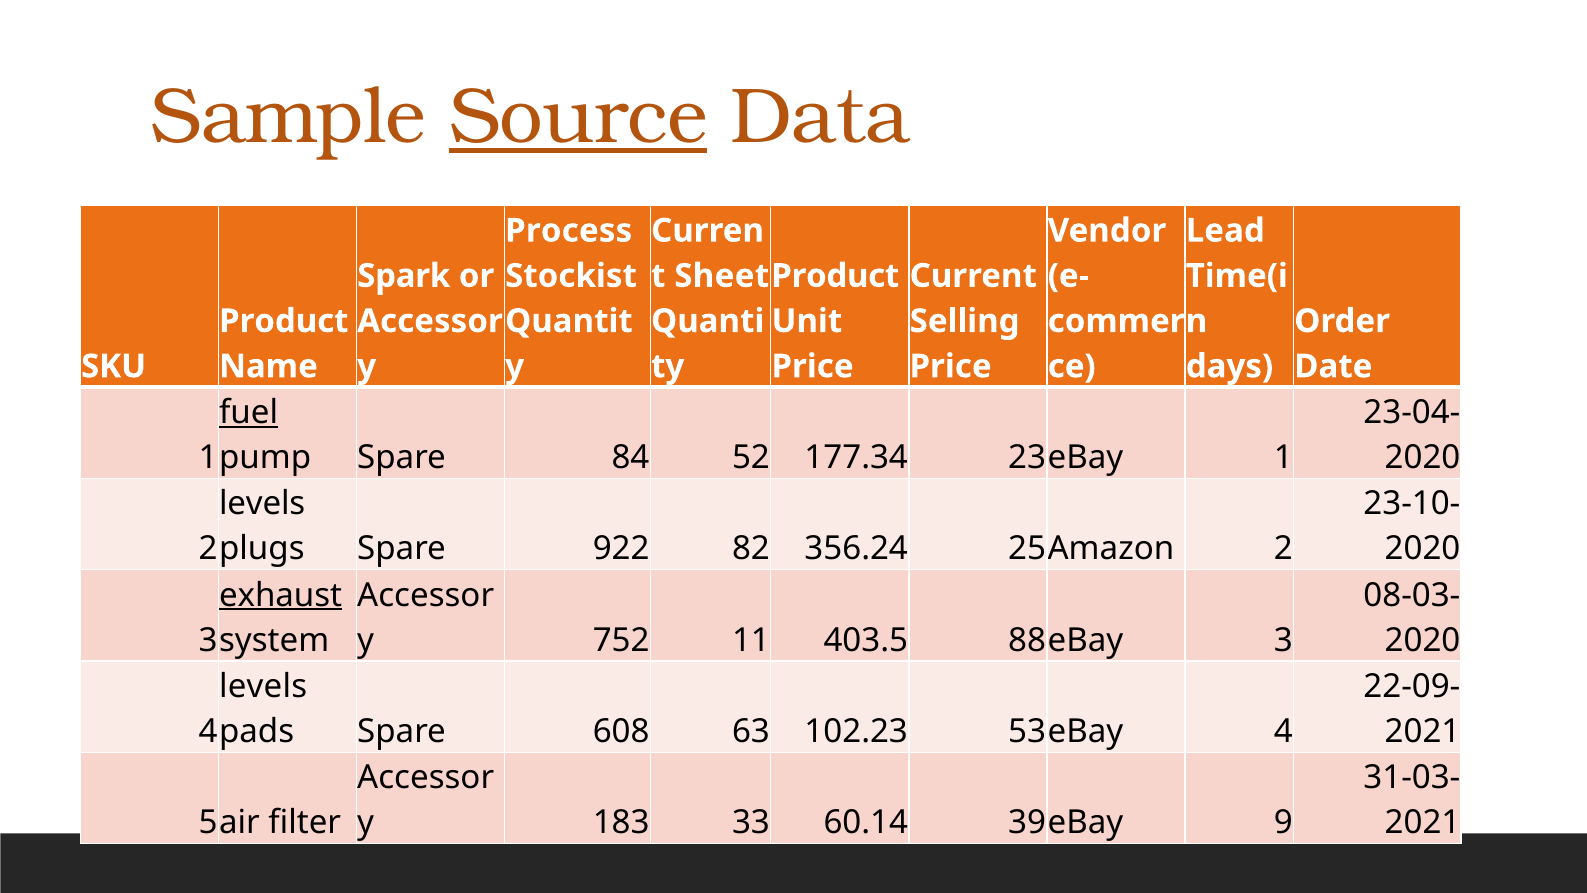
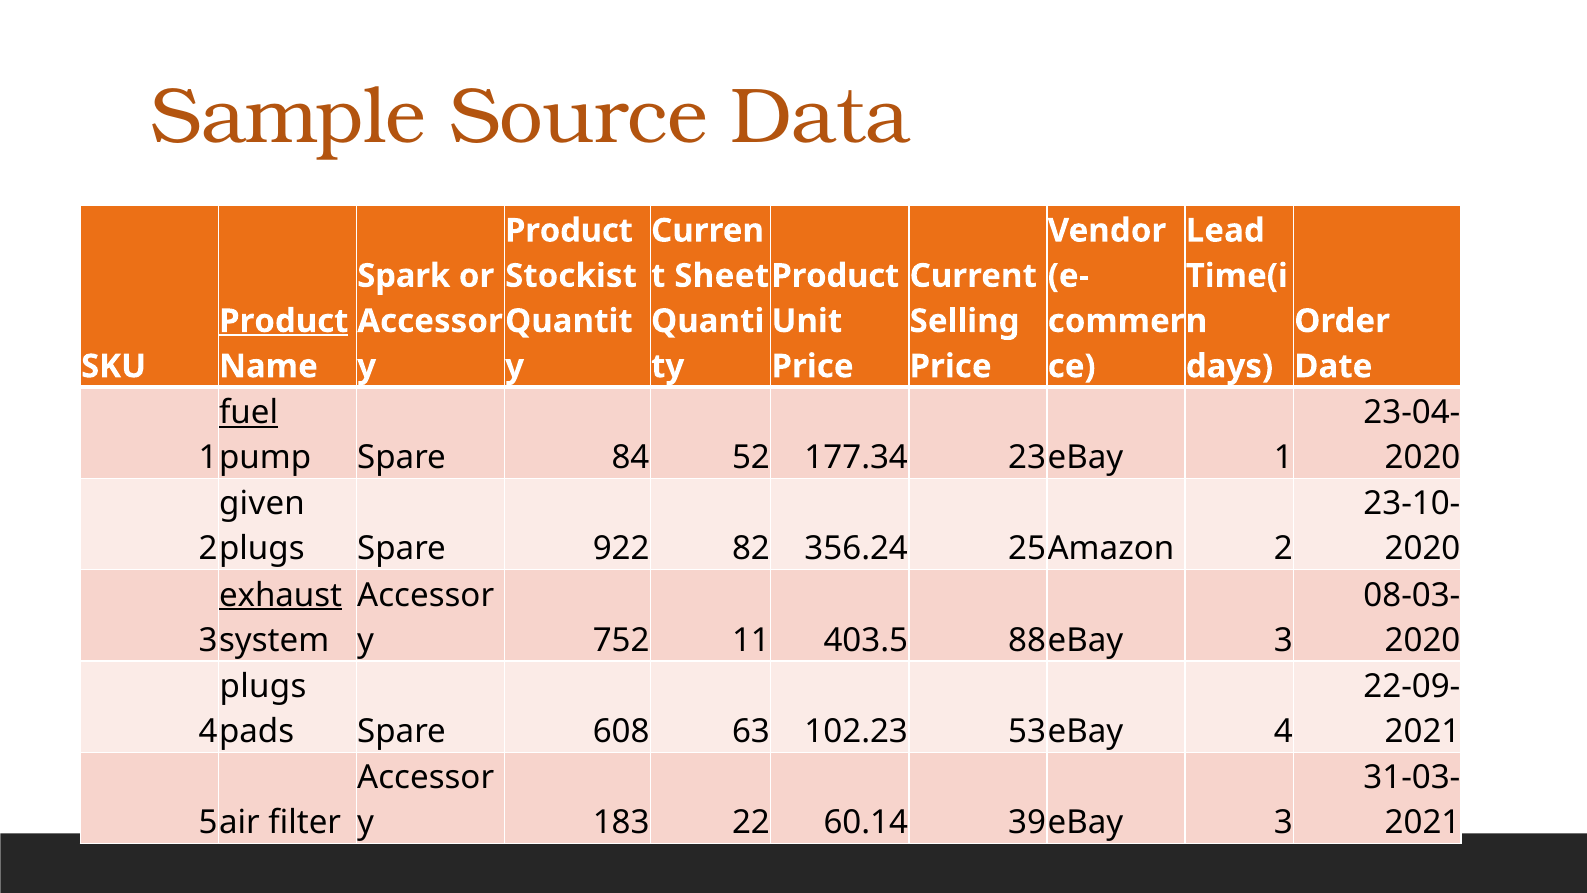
Source underline: present -> none (579, 117)
Process: Process -> Product (569, 231)
Product underline: none -> present (284, 321)
levels: levels -> given (262, 504)
levels: levels -> plugs (263, 686)
33: 33 -> 22 (751, 823)
9: 9 -> 3 (1283, 823)
